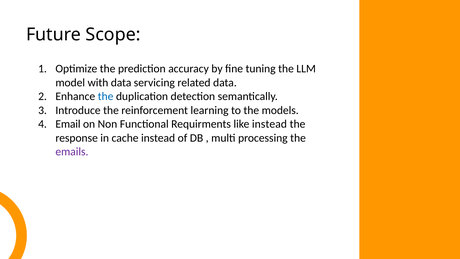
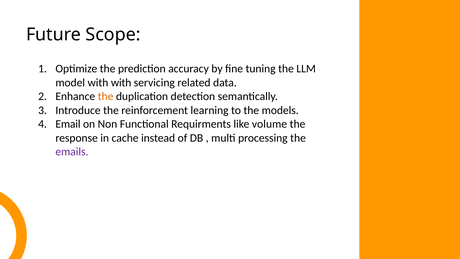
with data: data -> with (121, 83)
the colour: blue -> orange (106, 96)
like instead: instead -> volume (269, 124)
